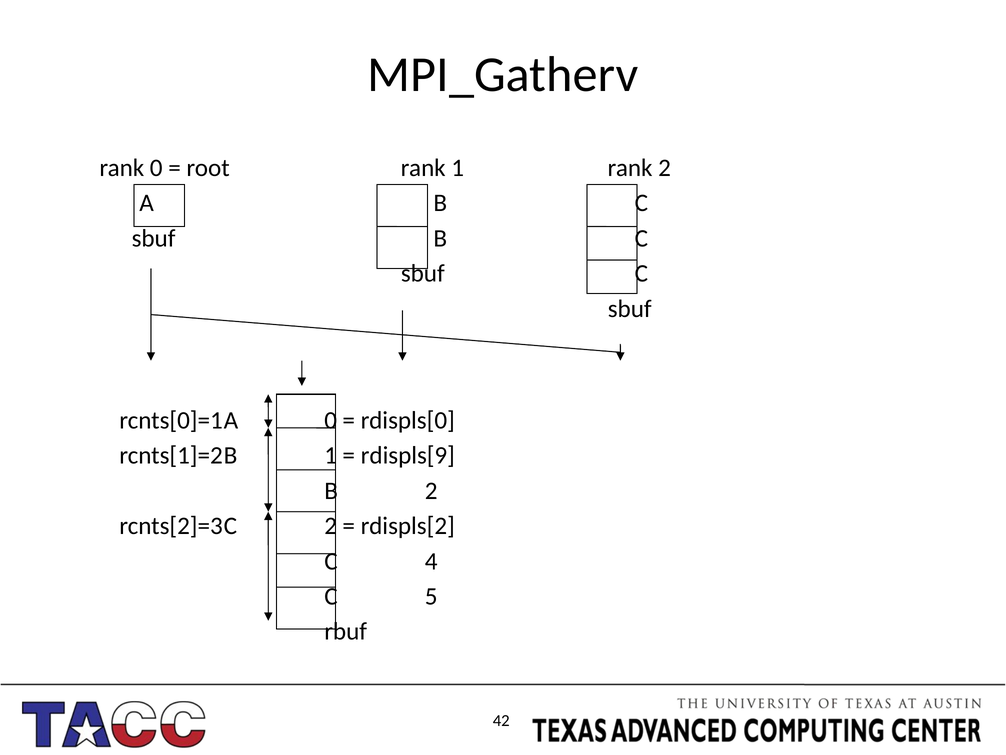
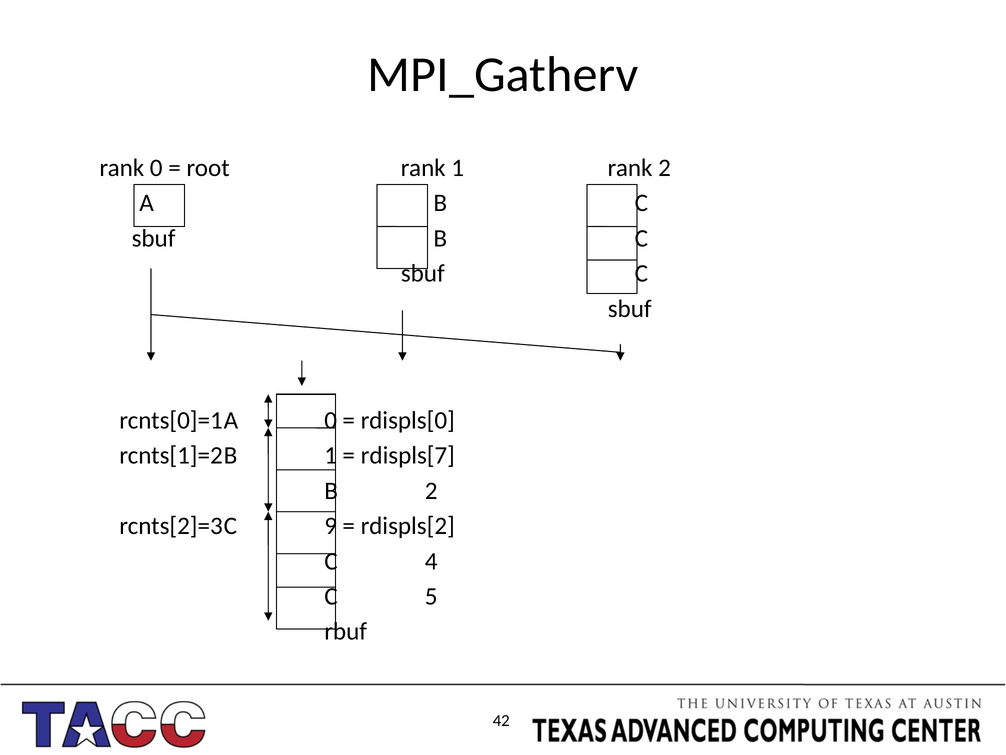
rdispls[9: rdispls[9 -> rdispls[7 (408, 455)
2: 2 -> 9 (331, 526)
